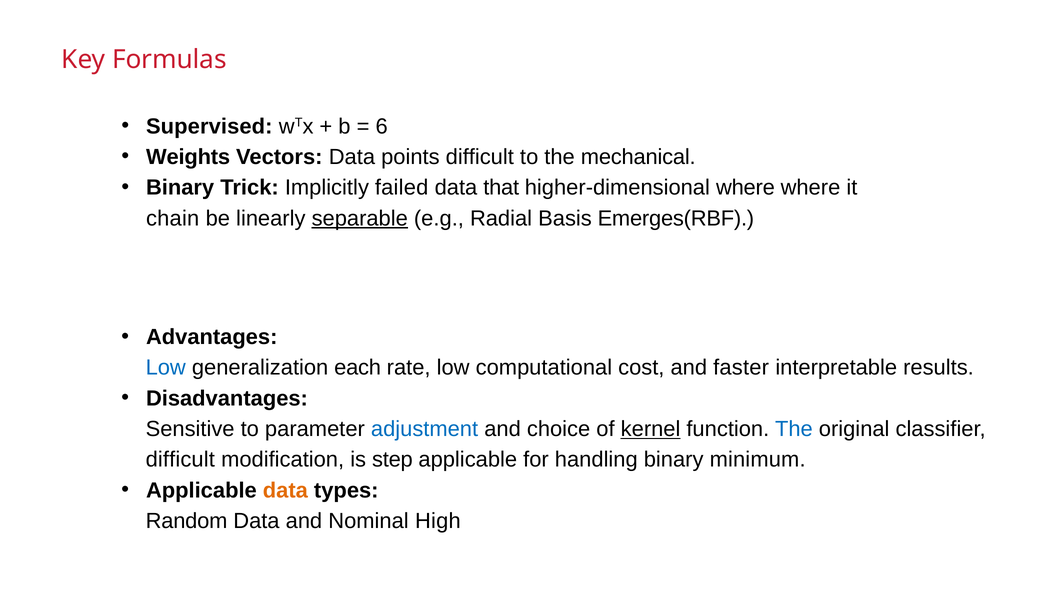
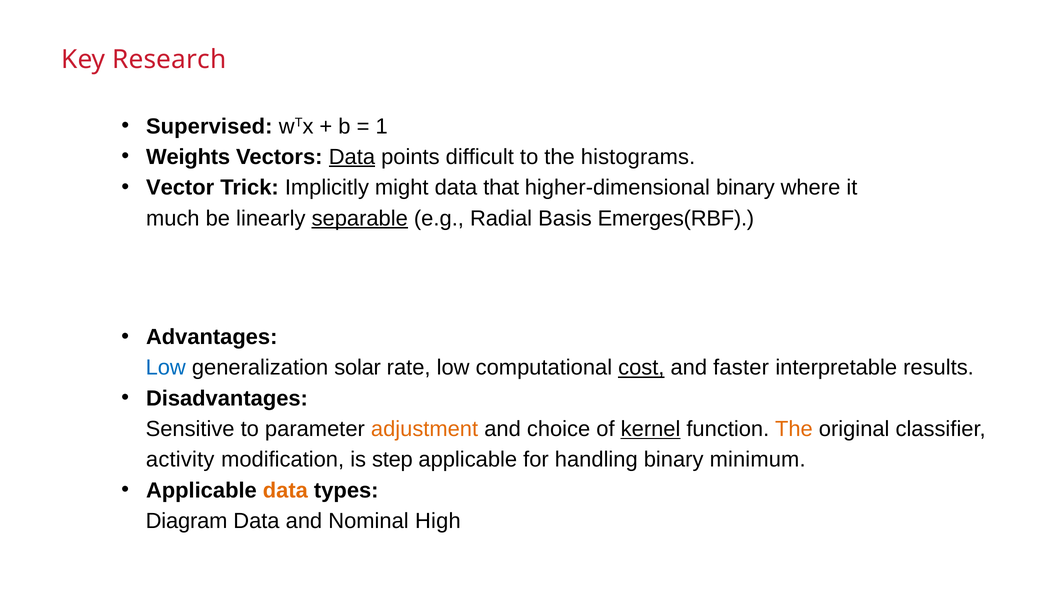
Formulas: Formulas -> Research (169, 60)
6: 6 -> 1 (382, 126)
Data underline: none -> present (352, 157)
mechanical: mechanical -> histograms (638, 157)
Binary: Binary -> Vector (180, 188)
failed: failed -> might (402, 188)
higher-dimensional where: where -> binary (745, 188)
chain: chain -> much (173, 218)
each: each -> solar (358, 368)
cost underline: none -> present (641, 368)
adjustment colour: blue -> orange (425, 429)
The colour: blue -> orange (794, 429)
difficult: difficult -> activity (180, 460)
Random: Random -> Diagram (187, 521)
